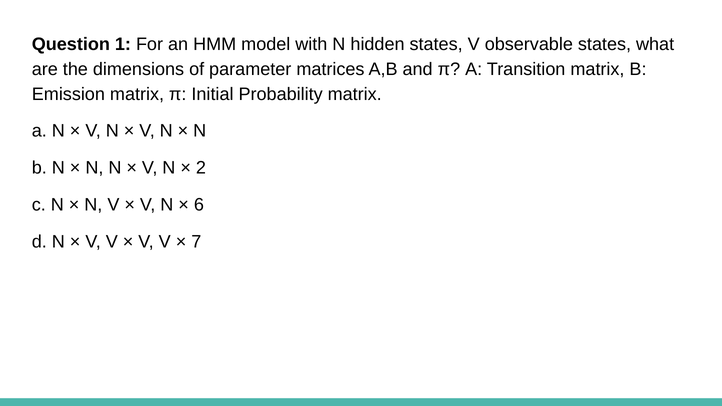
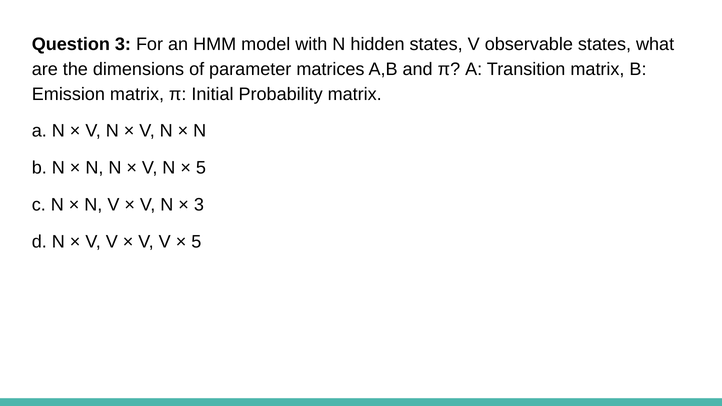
Question 1: 1 -> 3 (123, 44)
2: 2 -> 5 (201, 168)
6: 6 -> 3 (199, 205)
7: 7 -> 5 (196, 242)
